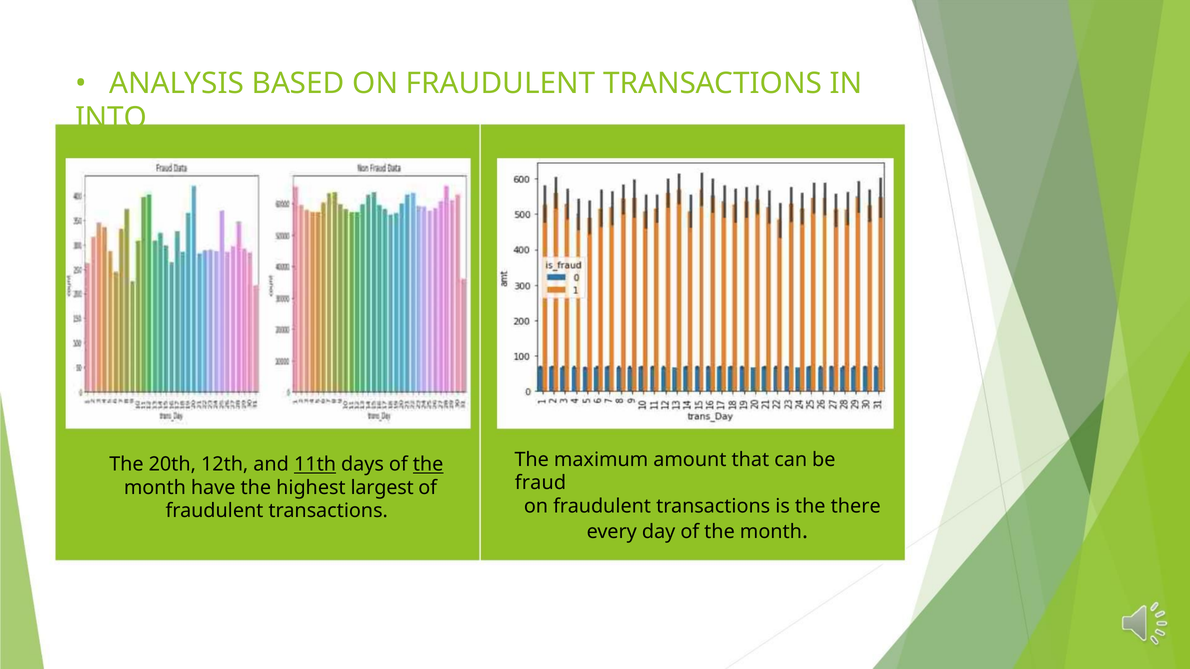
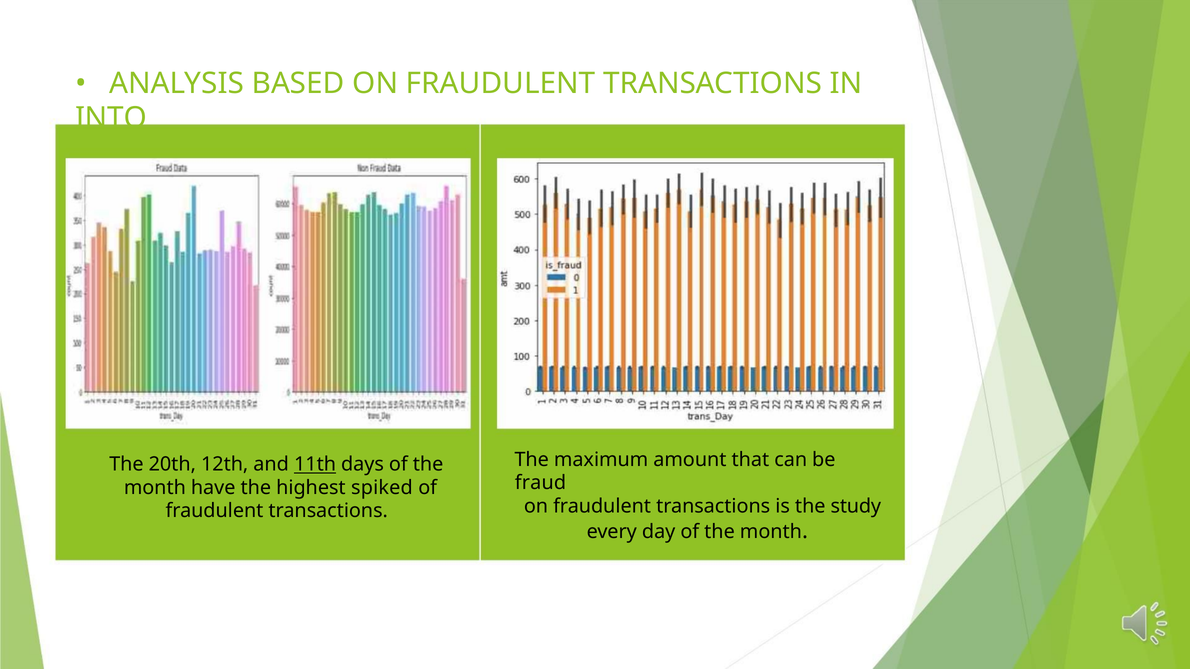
the underline: present -> none (428, 465)
largest: largest -> spiked (382, 488)
there: there -> study (856, 506)
